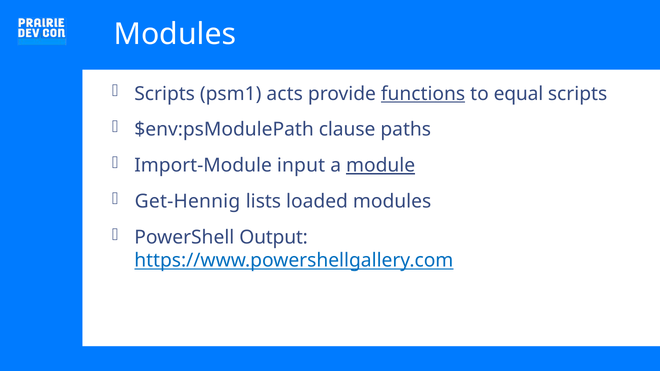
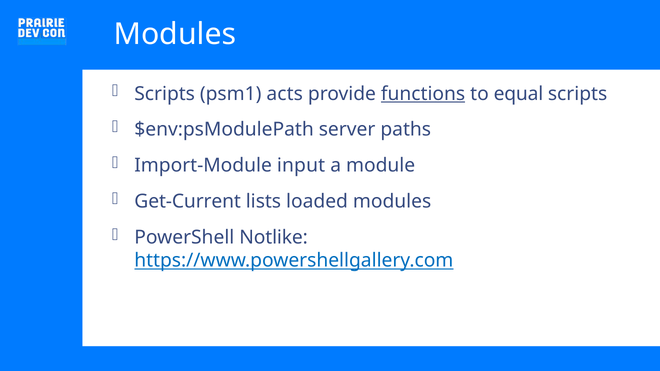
clause: clause -> server (347, 130)
module underline: present -> none (381, 166)
Get-Hennig: Get-Hennig -> Get-Current (188, 202)
Output: Output -> Notlike (274, 238)
